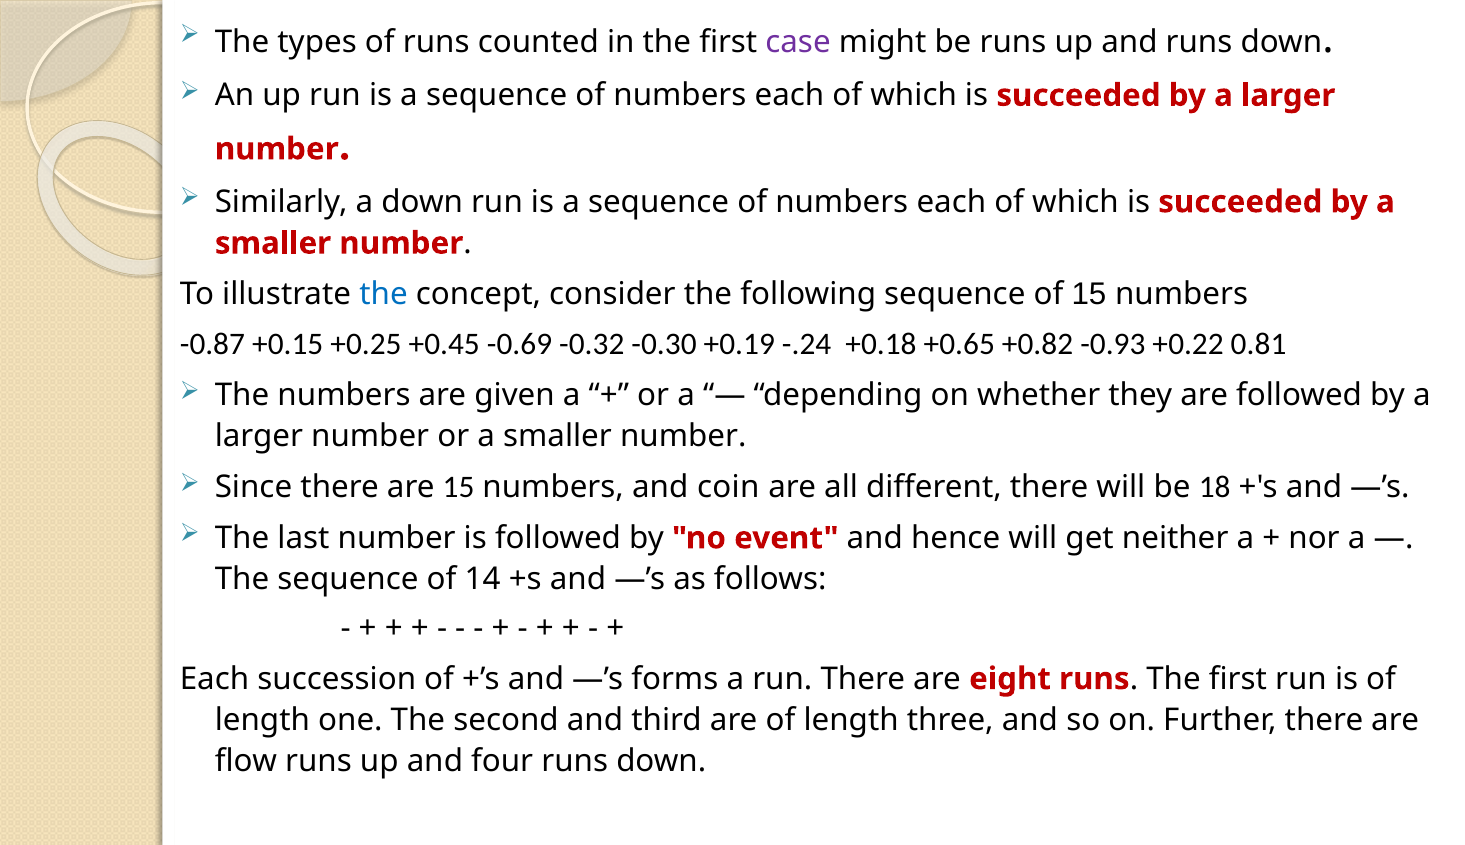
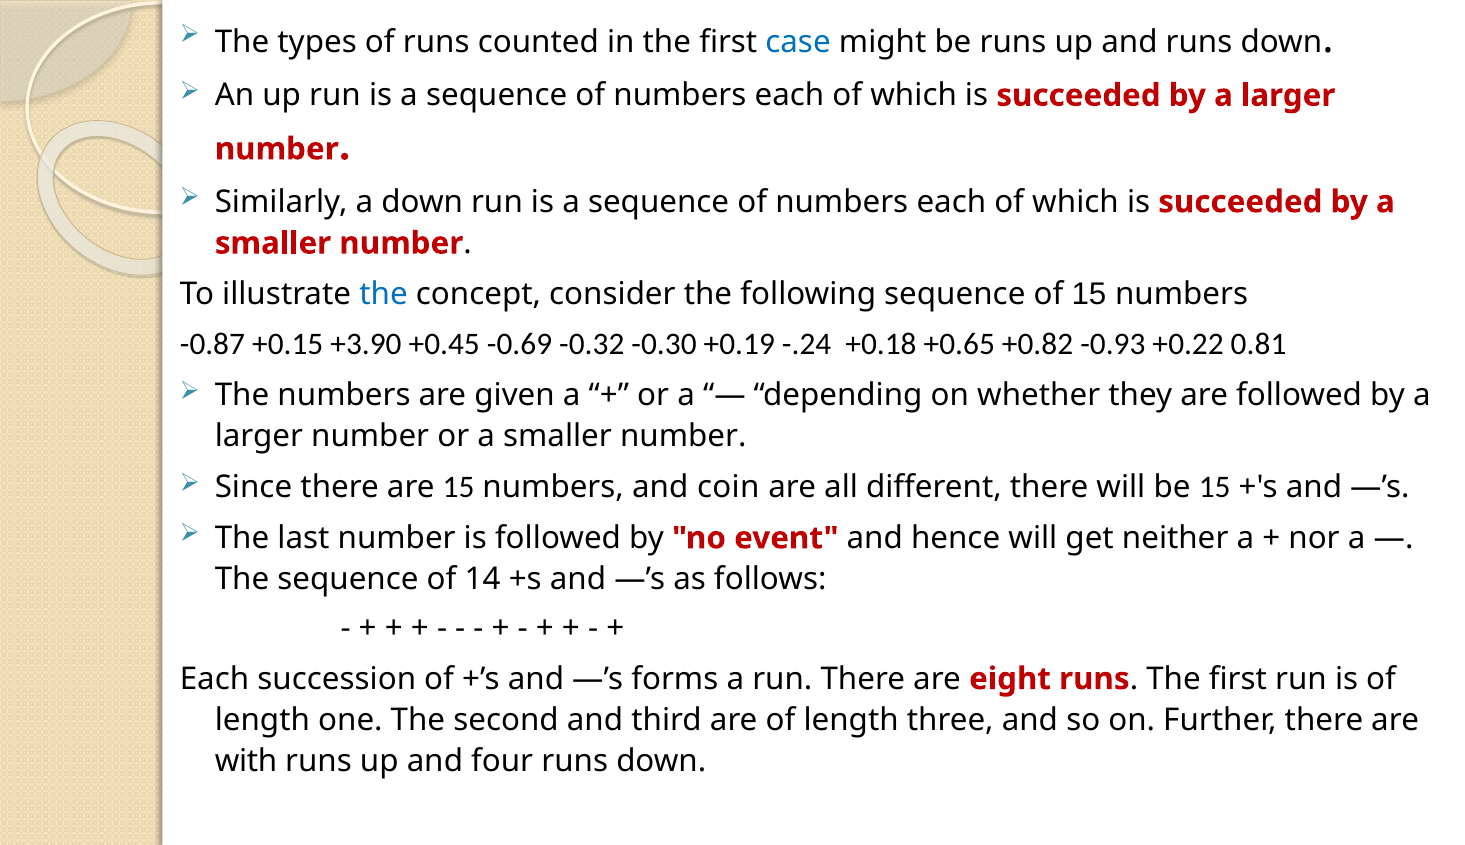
case colour: purple -> blue (798, 43)
+0.25: +0.25 -> +3.90 (366, 345)
be 18: 18 -> 15 (1215, 487)
flow: flow -> with (246, 762)
